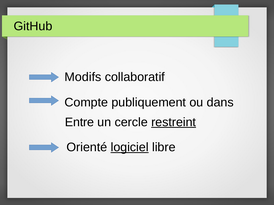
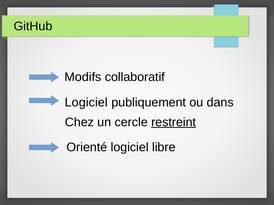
Compte: Compte -> Logiciel (86, 103)
Entre: Entre -> Chez (79, 122)
logiciel underline: present -> none (130, 148)
